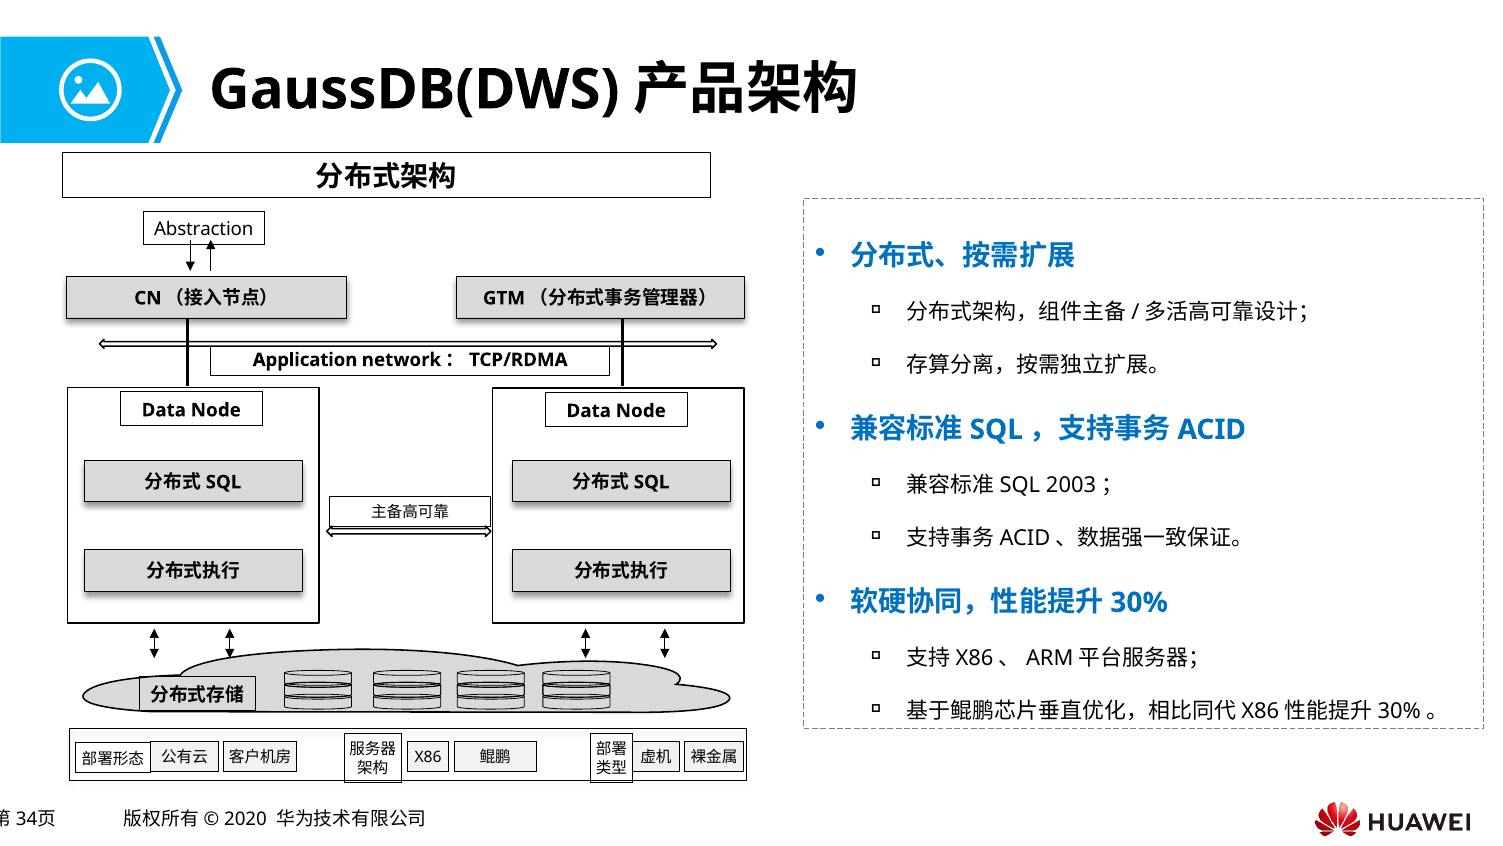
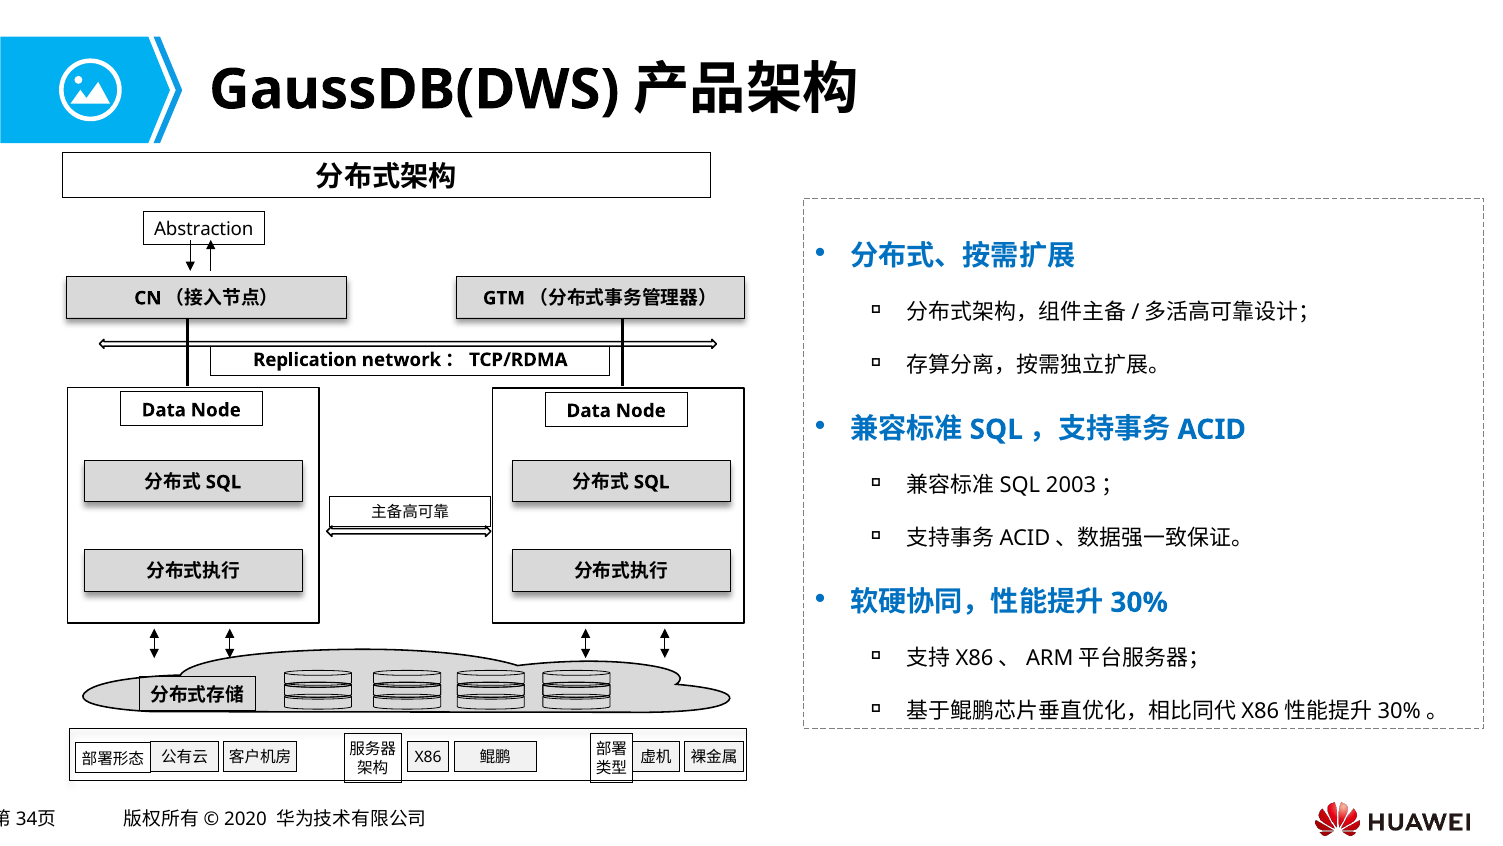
Application: Application -> Replication (305, 360)
